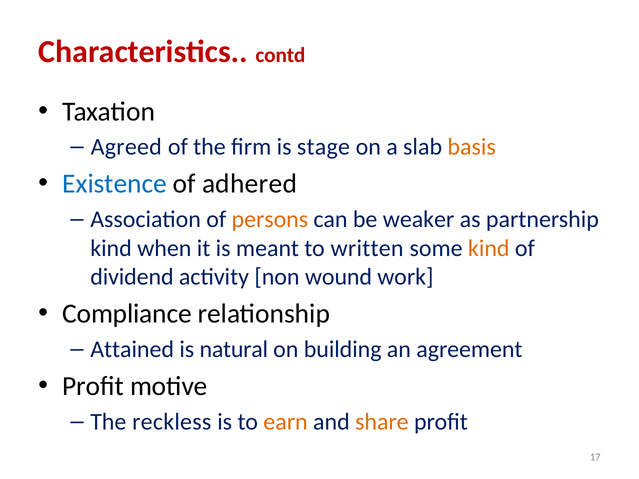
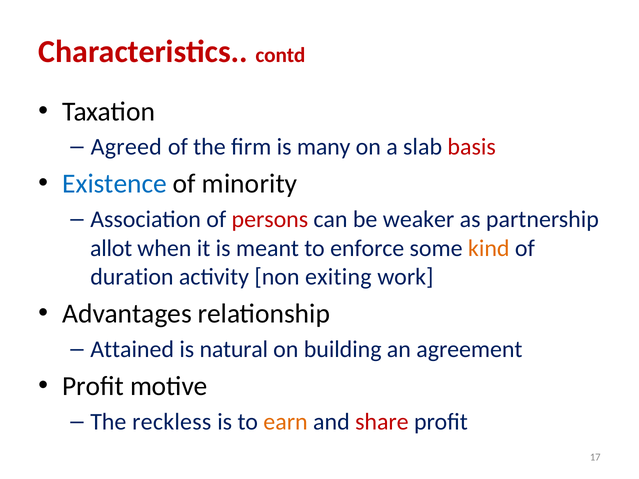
stage: stage -> many (324, 147)
basis colour: orange -> red (472, 147)
adhered: adhered -> minority (250, 184)
persons colour: orange -> red (270, 220)
kind: kind -> allot (111, 248)
written: written -> enforce (367, 248)
dividend: dividend -> duration (132, 277)
wound: wound -> exiting (338, 277)
Compliance: Compliance -> Advantages (127, 314)
share colour: orange -> red (382, 422)
